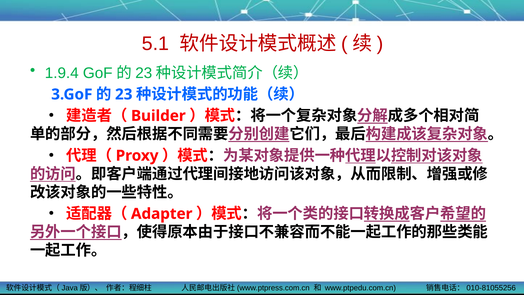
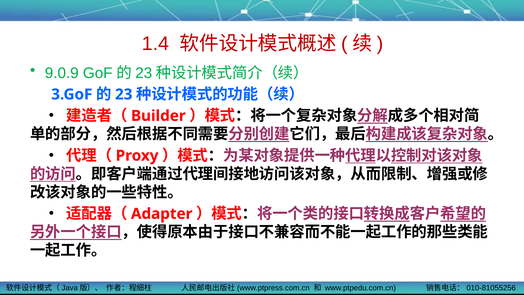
5.1: 5.1 -> 1.4 (156, 44)
1.9.4: 1.9.4 -> 9.0.9 (62, 73)
